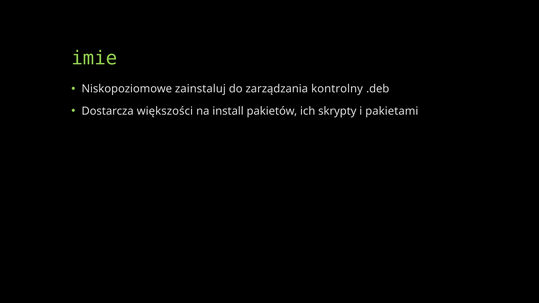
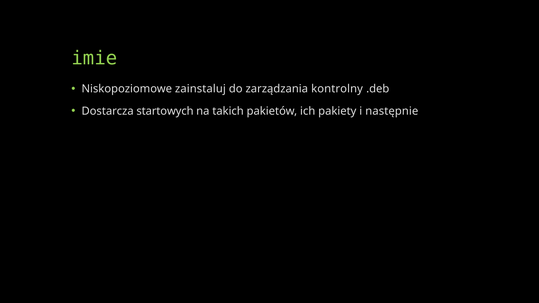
większości: większości -> startowych (165, 111)
install: install -> takich (228, 111)
skrypty: skrypty -> pakiety (337, 111)
pakietami: pakietami -> następnie (392, 111)
